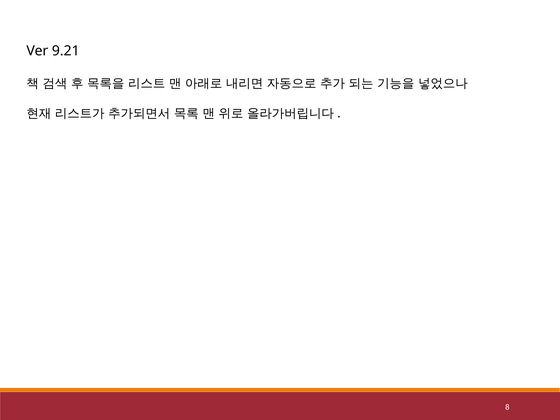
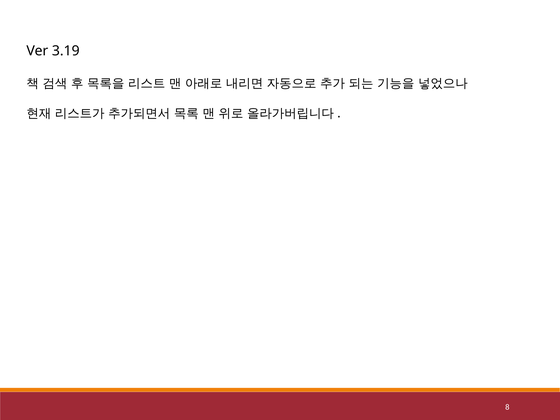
9.21: 9.21 -> 3.19 (66, 51)
